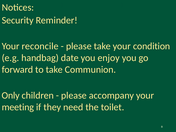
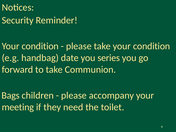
reconcile: reconcile -> condition (40, 46)
enjoy: enjoy -> series (109, 58)
Only: Only -> Bags (11, 95)
